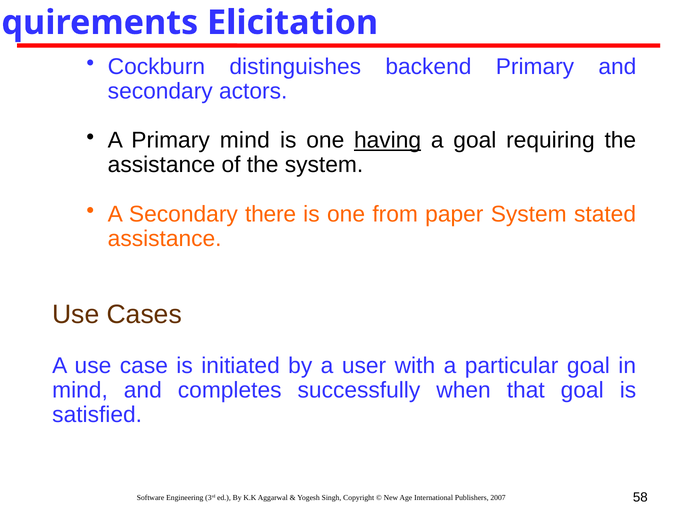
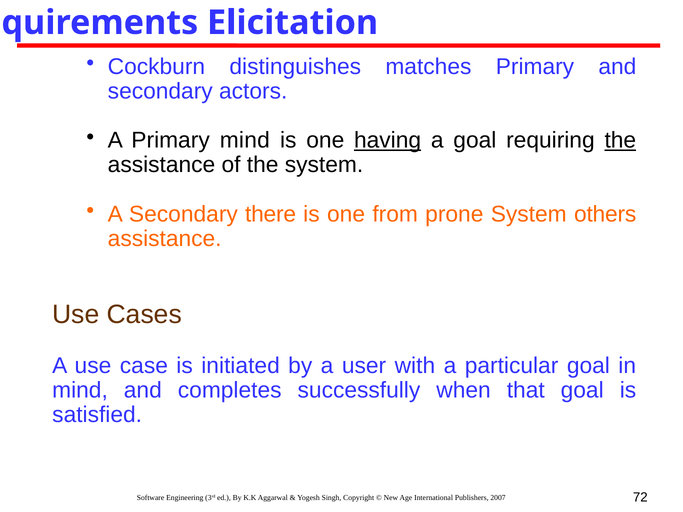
backend: backend -> matches (428, 67)
the underline: none -> present (620, 140)
paper: paper -> prone (454, 214)
stated: stated -> others (605, 214)
58: 58 -> 72 (640, 498)
